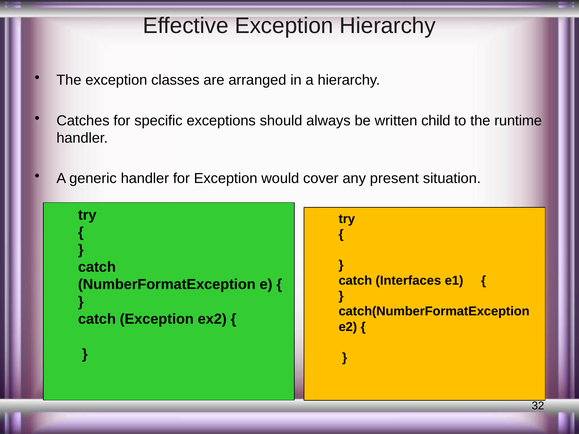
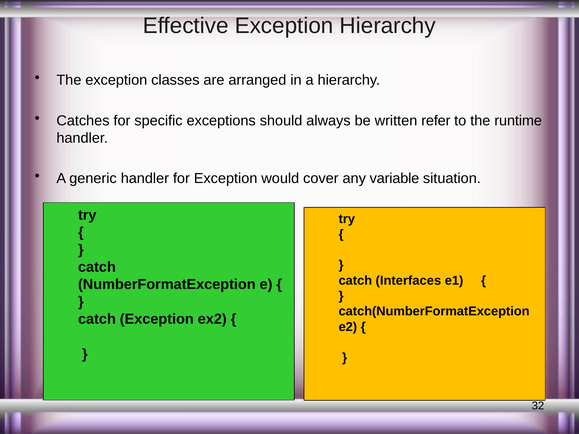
child: child -> refer (436, 121)
present: present -> variable (394, 179)
